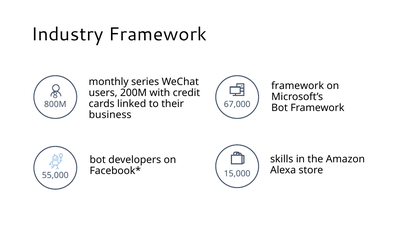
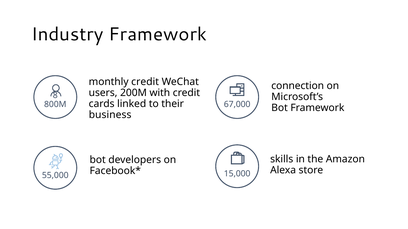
monthly series: series -> credit (145, 82)
framework: framework -> connection (298, 86)
